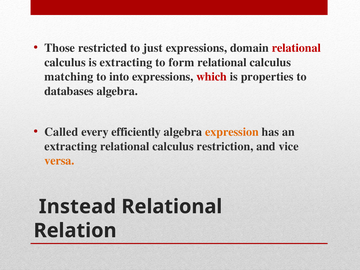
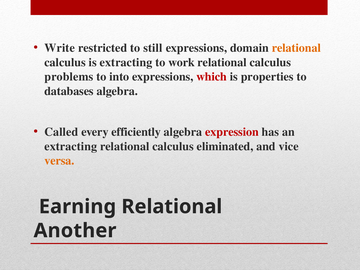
Those: Those -> Write (60, 48)
just: just -> still (153, 48)
relational colour: red -> orange (296, 48)
form: form -> work (182, 62)
matching: matching -> problems (69, 77)
expression colour: orange -> red (232, 132)
restriction: restriction -> eliminated (225, 146)
Instead: Instead -> Earning (77, 207)
Relation: Relation -> Another (75, 231)
